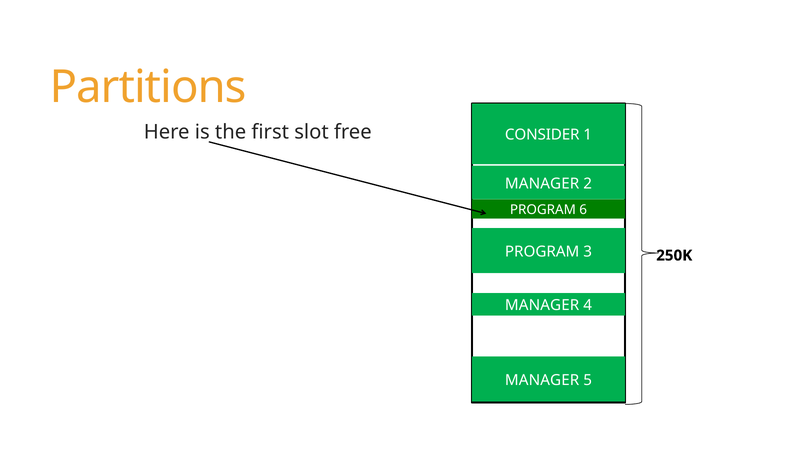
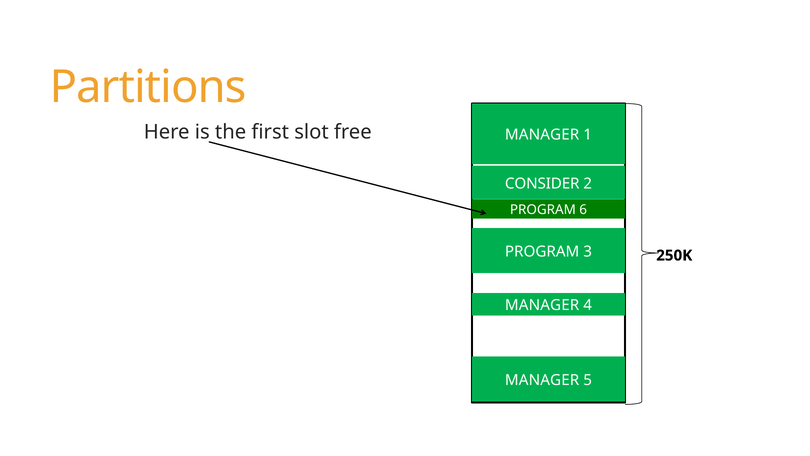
CONSIDER: CONSIDER -> MANAGER (542, 135)
MANAGER: MANAGER -> CONSIDER (542, 183)
